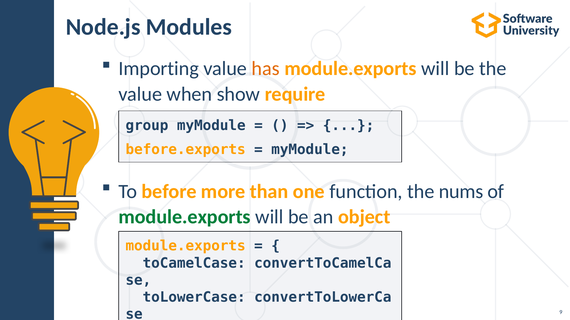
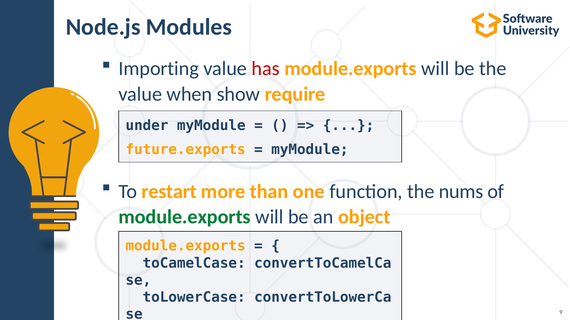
has colour: orange -> red (266, 69)
group: group -> under (147, 126)
before.exports: before.exports -> future.exports (186, 150)
before: before -> restart (169, 192)
